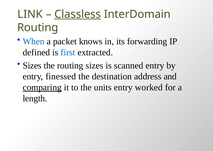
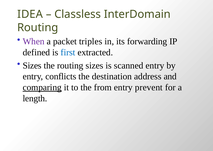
LINK: LINK -> IDEA (30, 14)
Classless underline: present -> none (78, 14)
When colour: blue -> purple (34, 41)
knows: knows -> triples (91, 41)
finessed: finessed -> conflicts (61, 76)
units: units -> from (103, 87)
worked: worked -> prevent (149, 87)
